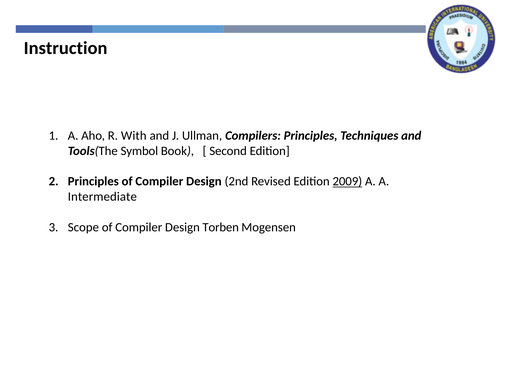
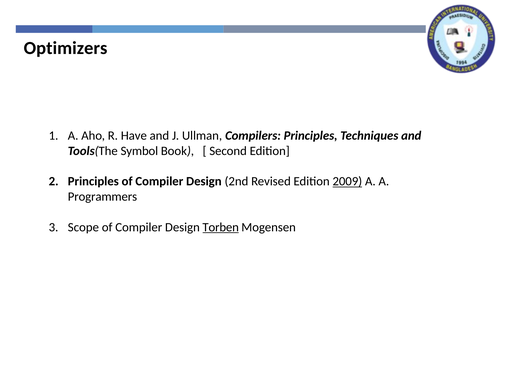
Instruction: Instruction -> Optimizers (66, 48)
With: With -> Have (134, 136)
Intermediate: Intermediate -> Programmers (102, 197)
Torben underline: none -> present (221, 227)
